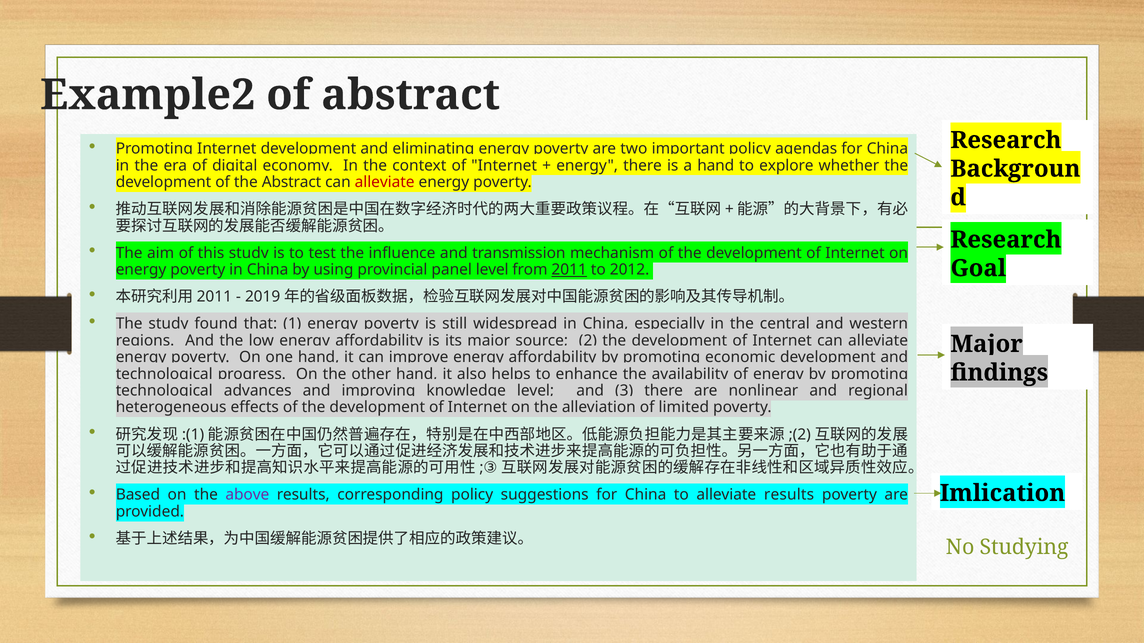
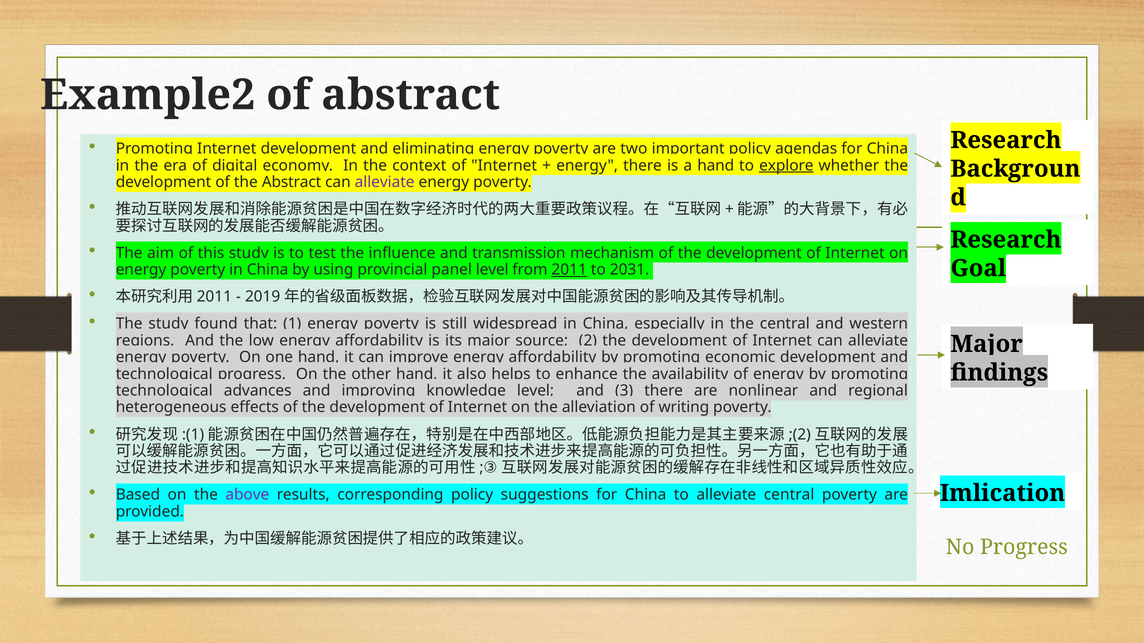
explore underline: none -> present (786, 166)
alleviate colour: red -> purple (385, 182)
2012: 2012 -> 2031 (630, 270)
limited: limited -> writing (684, 408)
alleviate results: results -> central (789, 495)
No Studying: Studying -> Progress (1024, 548)
